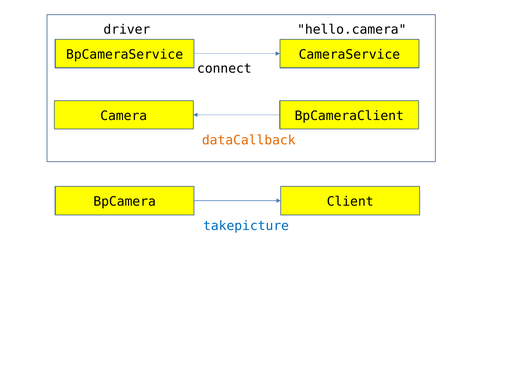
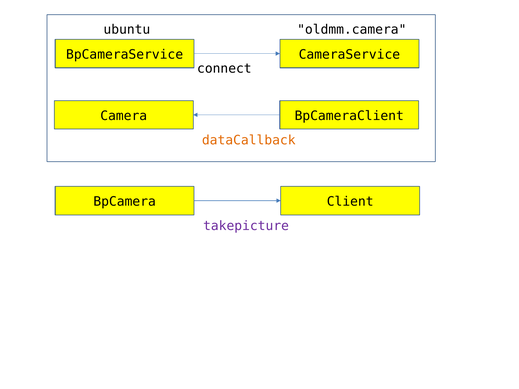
driver: driver -> ubuntu (127, 30)
hello.camera: hello.camera -> oldmm.camera (352, 30)
takepicture colour: blue -> purple (246, 226)
